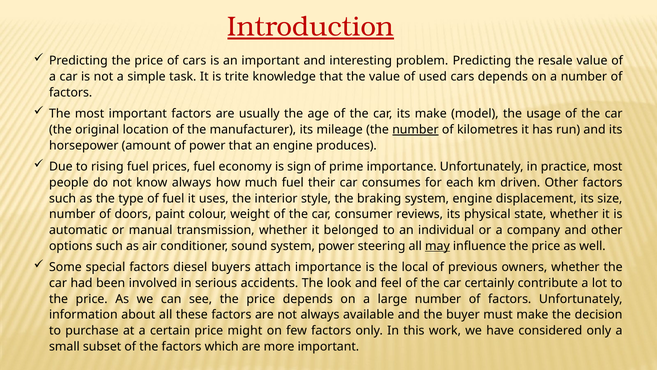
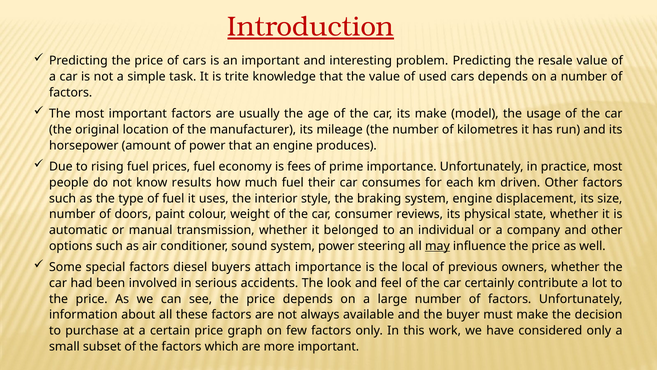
number underline: present -> none (415, 130)
sign: sign -> fees (299, 167)
know always: always -> results (192, 182)
might: might -> graph (245, 330)
